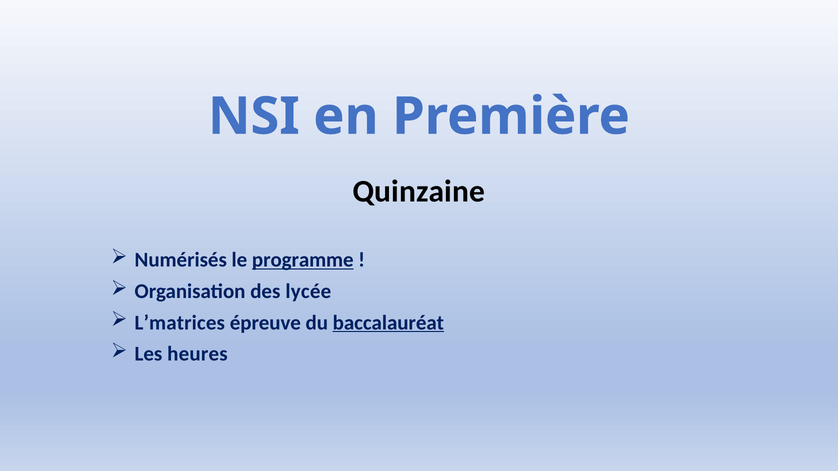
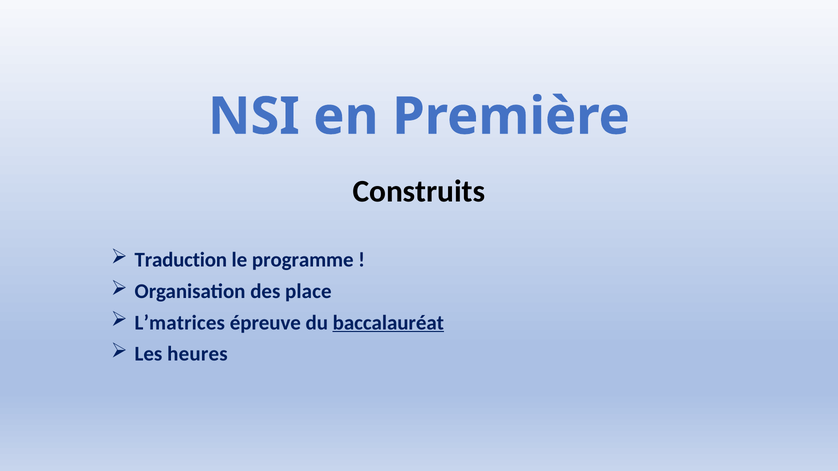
Quinzaine: Quinzaine -> Construits (419, 192)
Numérisés: Numérisés -> Traduction (181, 260)
programme underline: present -> none (303, 260)
lycée: lycée -> place (308, 292)
